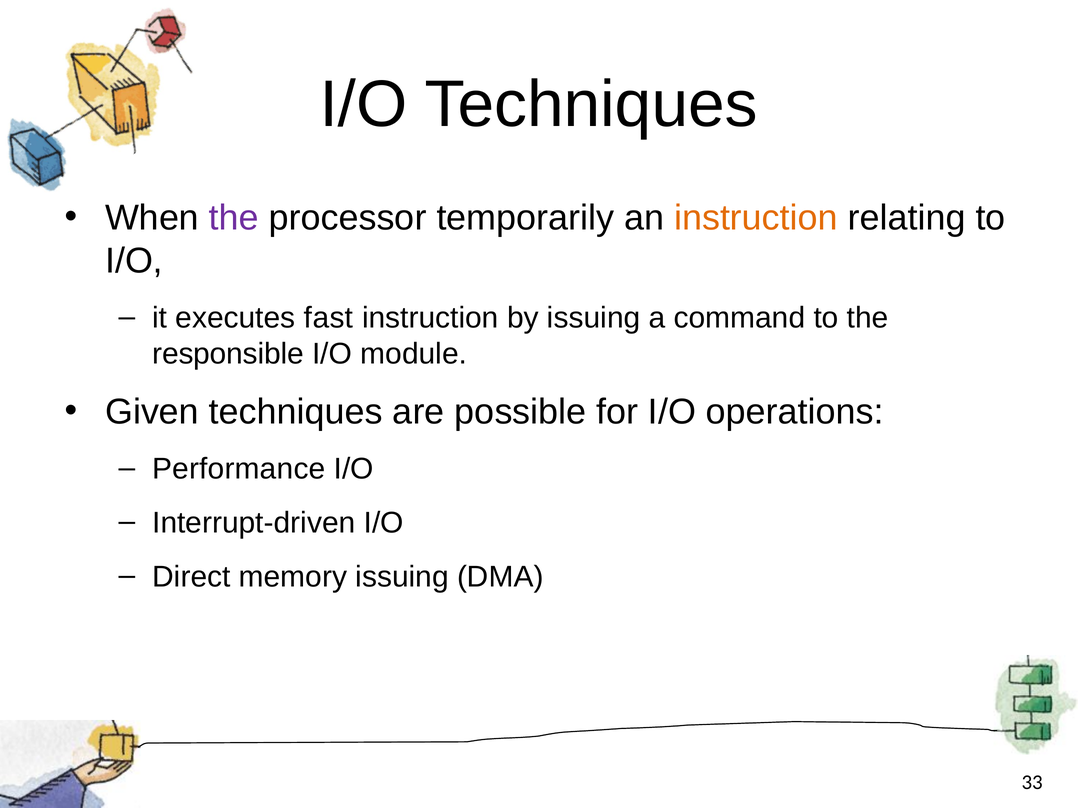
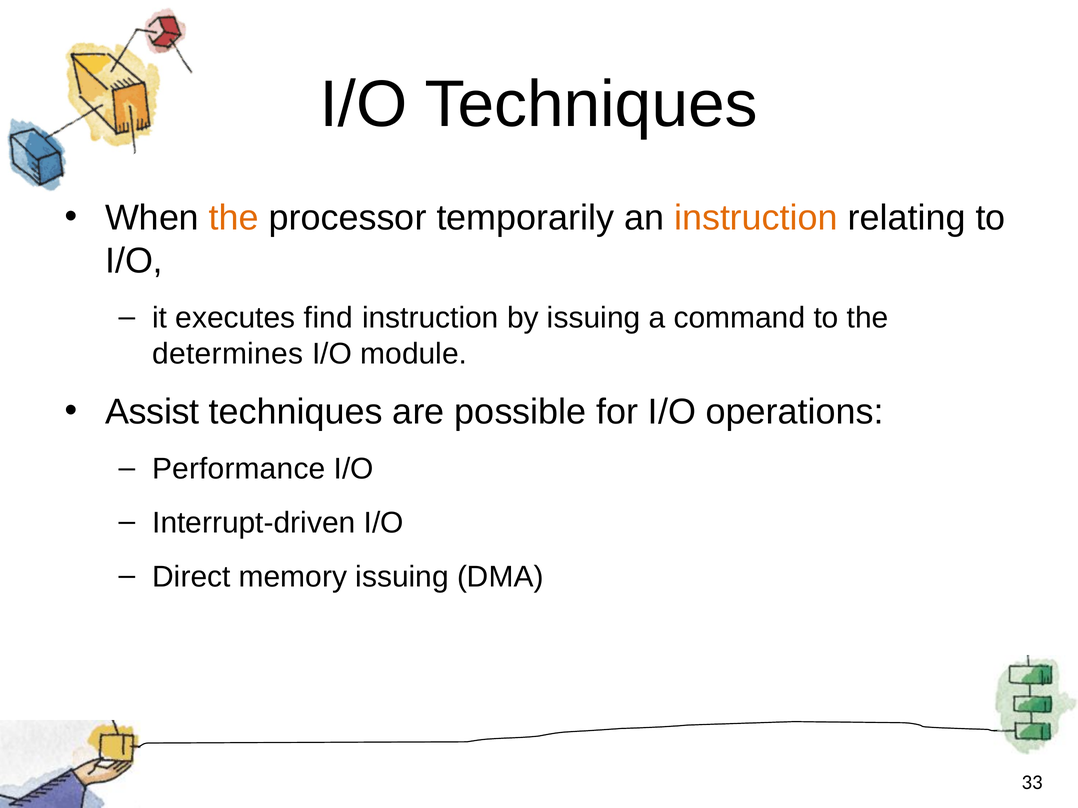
the colour: purple -> orange (234, 218)
fast: fast -> find (329, 318)
responsible: responsible -> determines (228, 354)
Given: Given -> Assist (152, 412)
